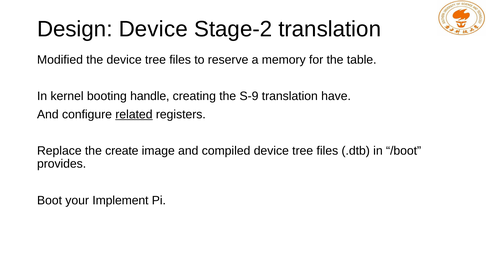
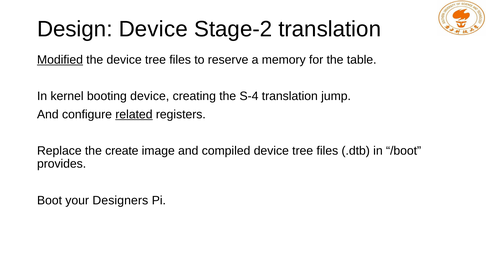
Modified underline: none -> present (60, 60)
booting handle: handle -> device (150, 96)
S-9: S-9 -> S-4 (249, 96)
have: have -> jump (336, 96)
Implement: Implement -> Designers (120, 200)
